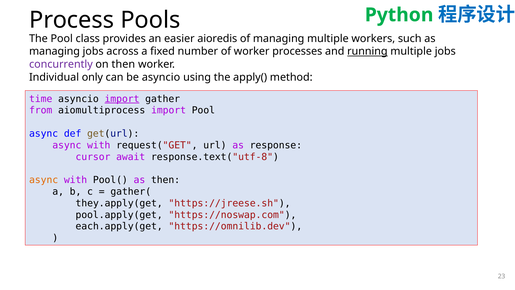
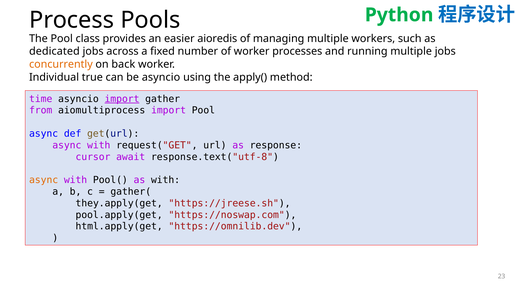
managing: managing -> dedicated (54, 51)
running underline: present -> none (367, 51)
concurrently colour: purple -> orange (61, 64)
on then: then -> back (123, 64)
only: only -> true (92, 77)
as then: then -> with (166, 180)
each.apply(get: each.apply(get -> html.apply(get (119, 226)
